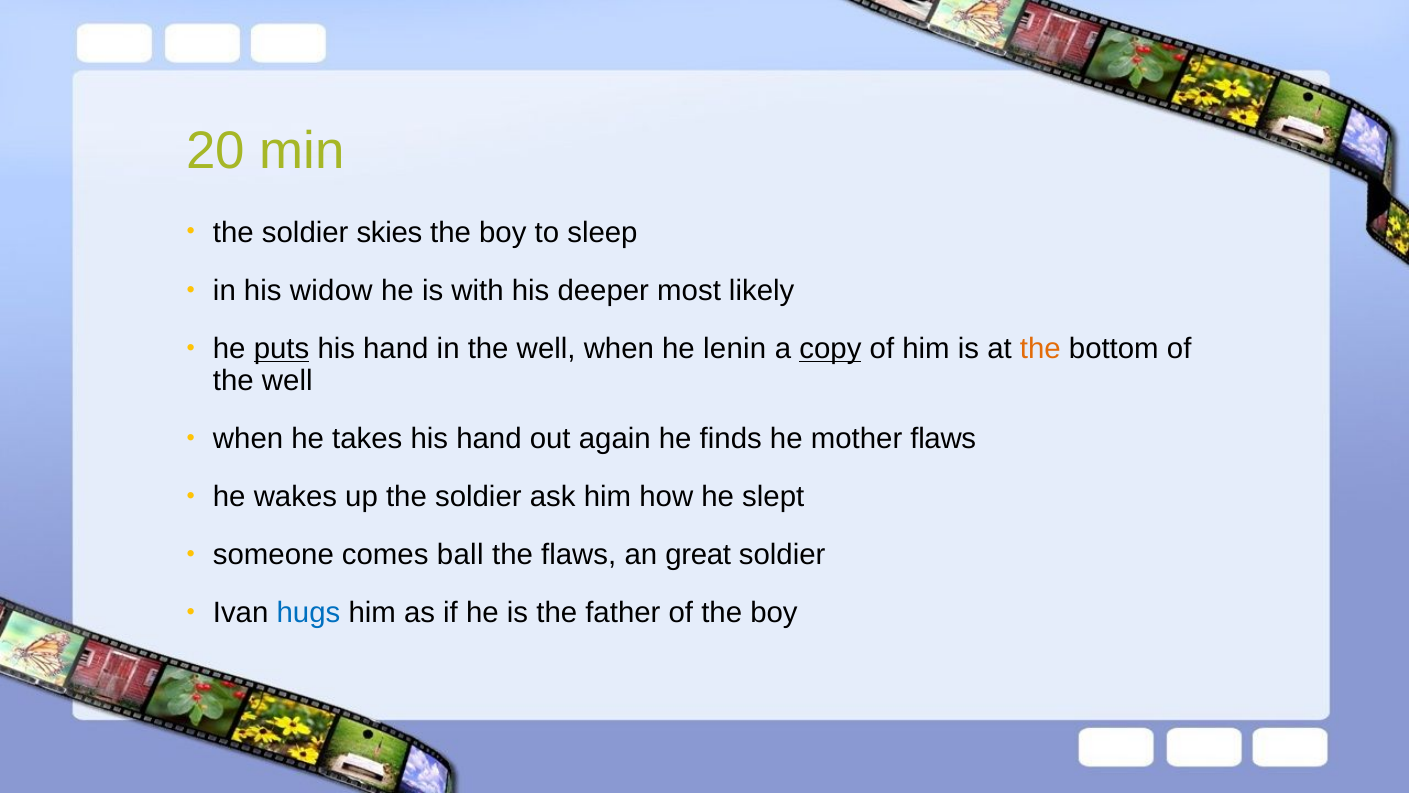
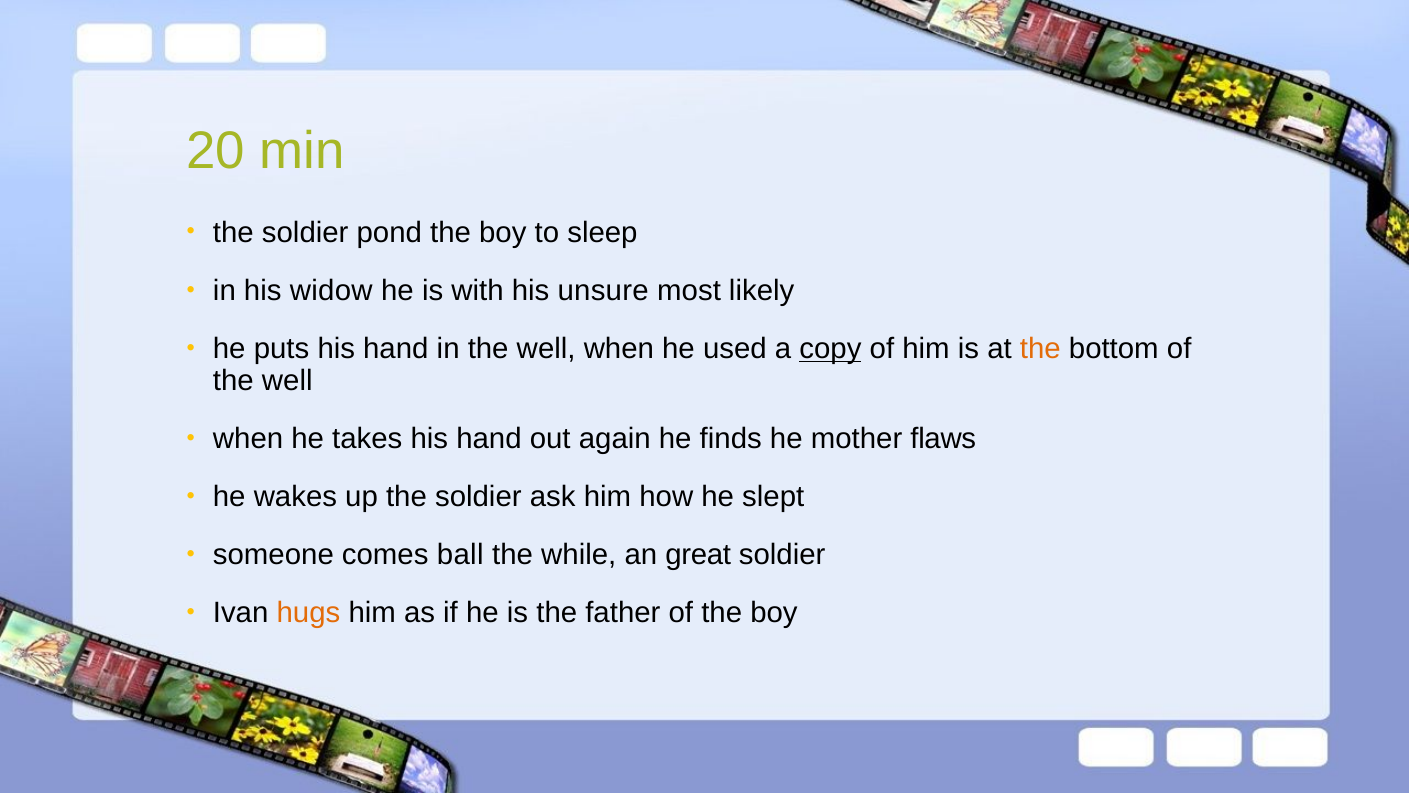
skies: skies -> pond (389, 232)
deeper: deeper -> unsure (603, 291)
puts underline: present -> none (282, 349)
lenin: lenin -> used (735, 349)
the flaws: flaws -> while (579, 555)
hugs colour: blue -> orange (308, 613)
